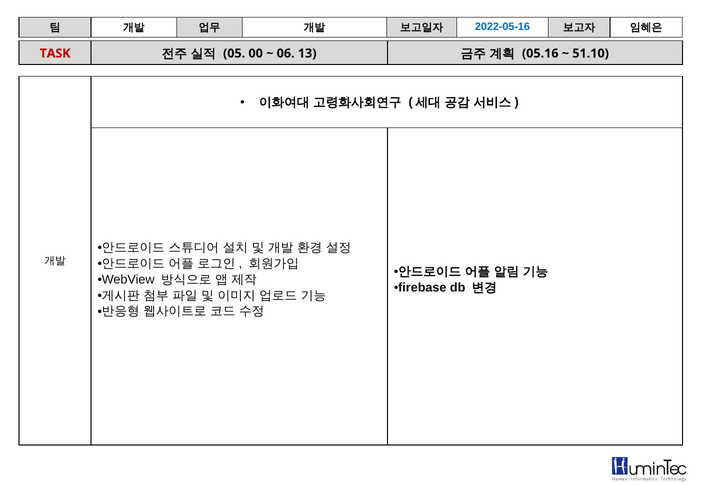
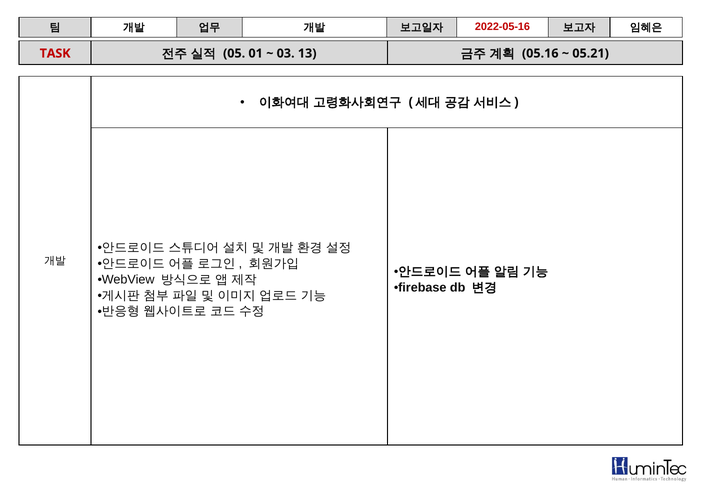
2022-05-16 colour: blue -> red (502, 27)
00: 00 -> 01 (256, 53)
06: 06 -> 03 (286, 53)
51.10: 51.10 -> 05.21 (591, 53)
